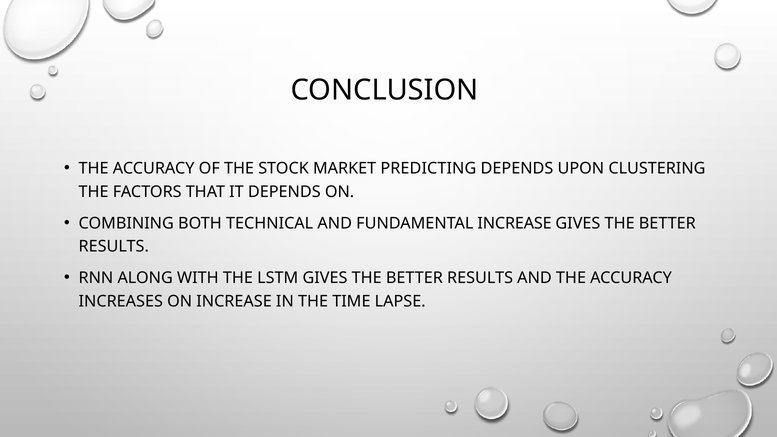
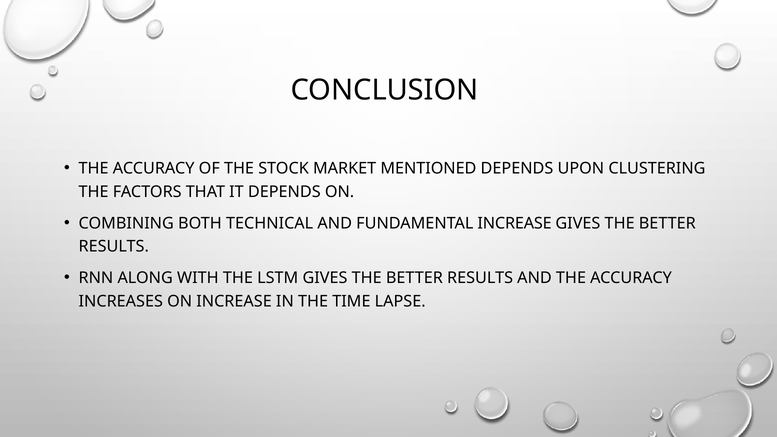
PREDICTING: PREDICTING -> MENTIONED (428, 168)
